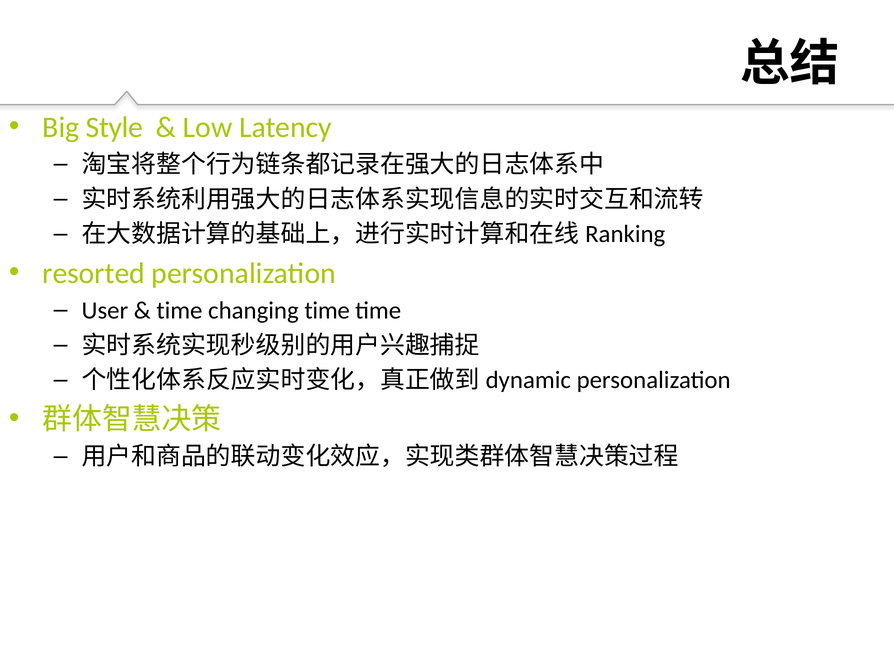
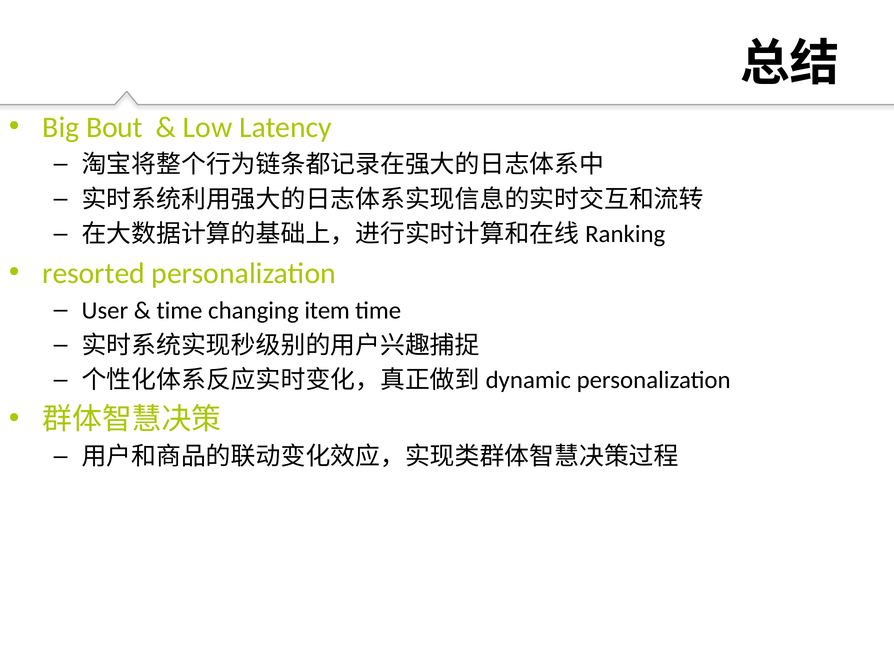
Style: Style -> Bout (114, 127)
changing time: time -> item (327, 311)
